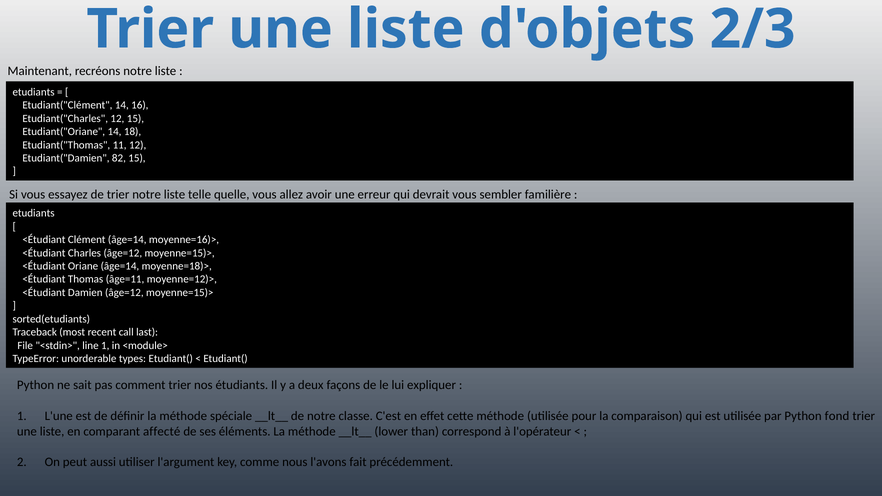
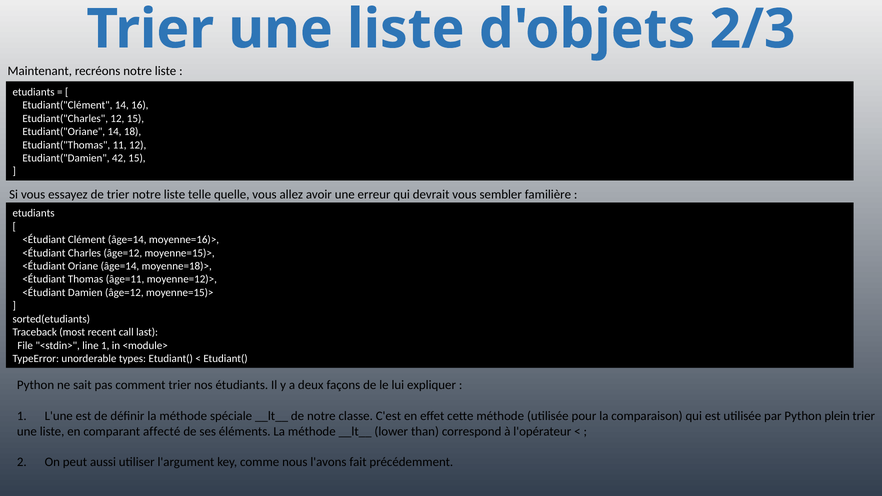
82: 82 -> 42 (119, 158)
fond: fond -> plein (837, 416)
